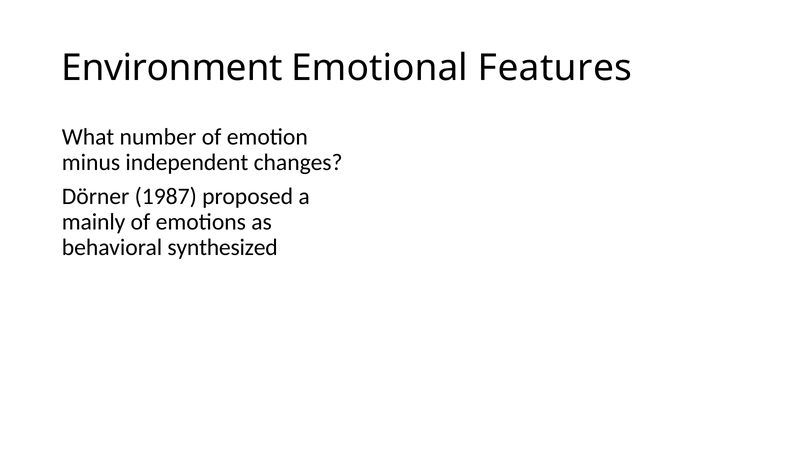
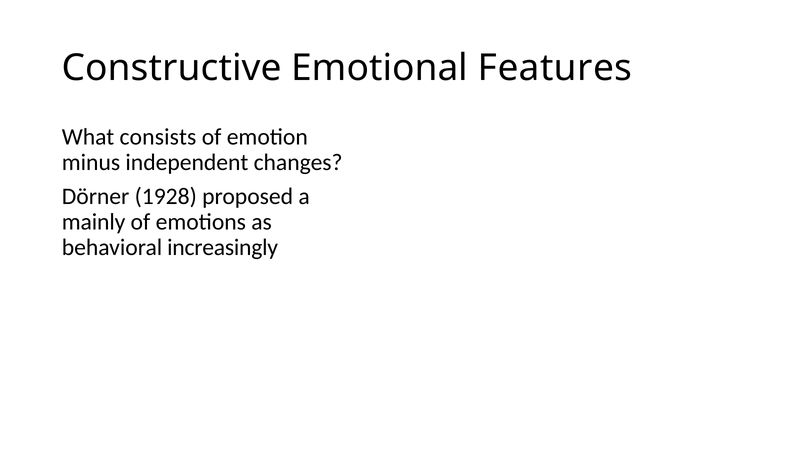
Environment: Environment -> Constructive (172, 68)
number: number -> consists (158, 137)
1987: 1987 -> 1928 (166, 197)
synthesized: synthesized -> increasingly (223, 248)
